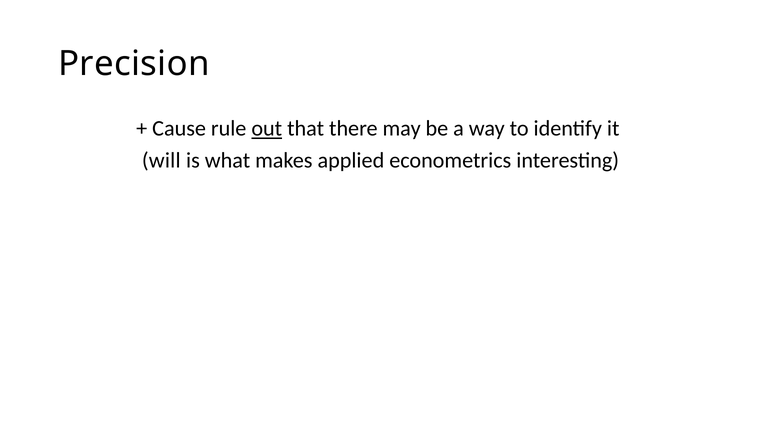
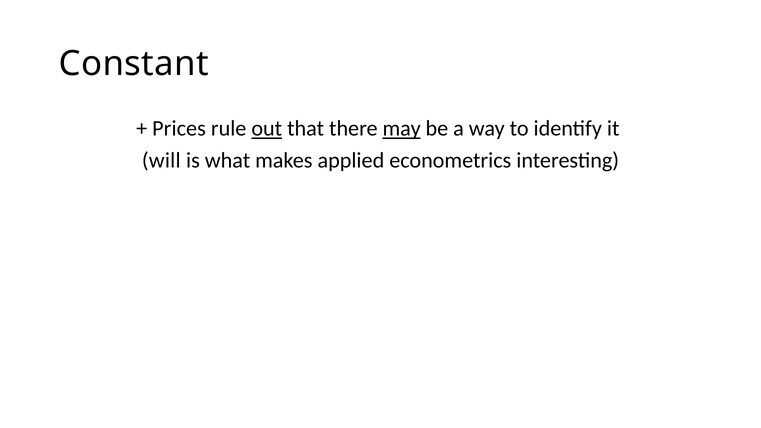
Precision: Precision -> Constant (134, 64)
Cause: Cause -> Prices (179, 129)
may underline: none -> present (402, 129)
